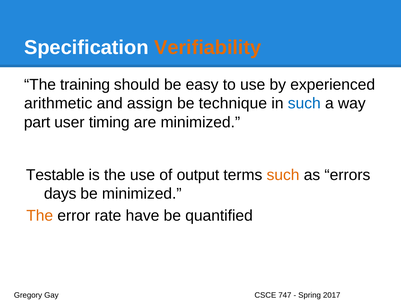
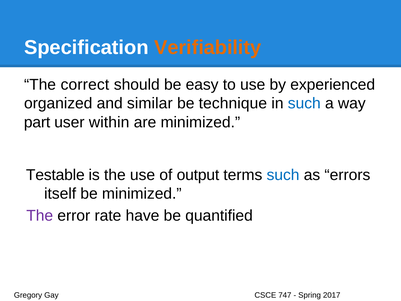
training: training -> correct (85, 85)
arithmetic: arithmetic -> organized (58, 103)
assign: assign -> similar (150, 103)
timing: timing -> within (109, 122)
such colour: orange -> blue (283, 175)
days: days -> itself (60, 193)
The colour: orange -> purple (40, 216)
